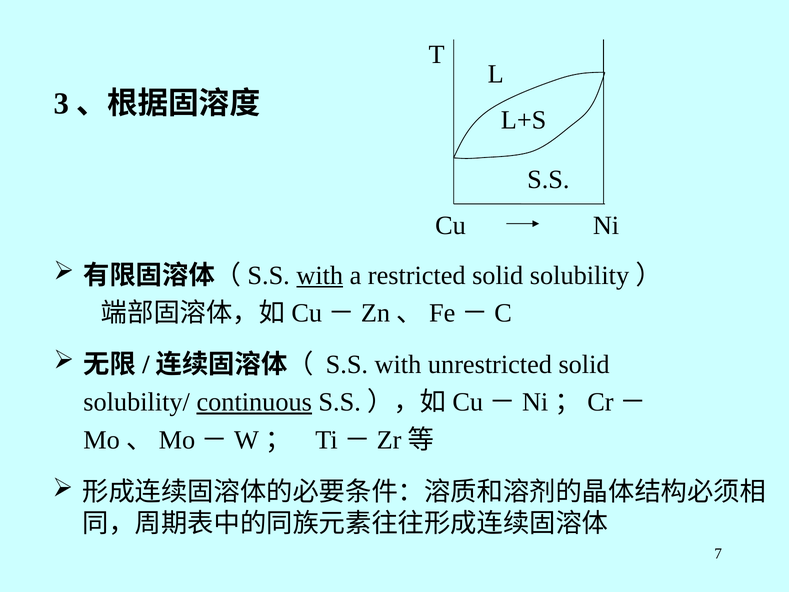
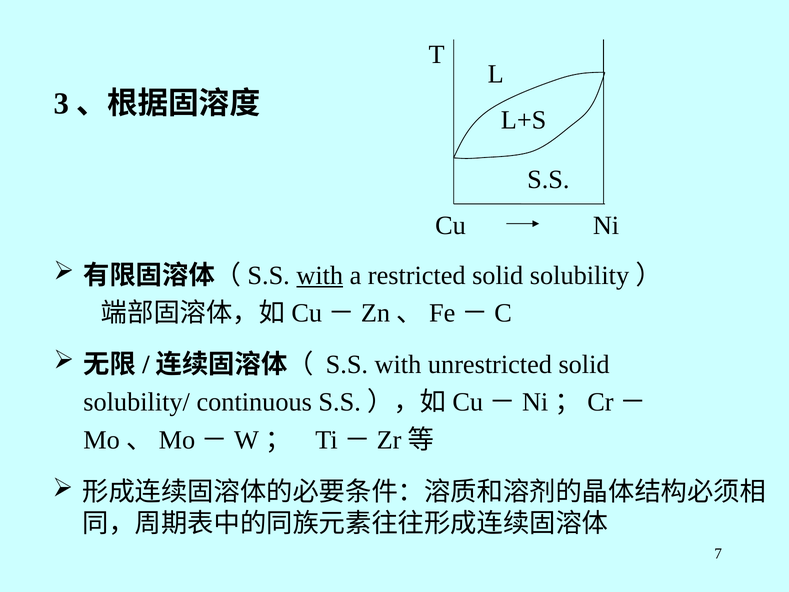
continuous underline: present -> none (254, 402)
